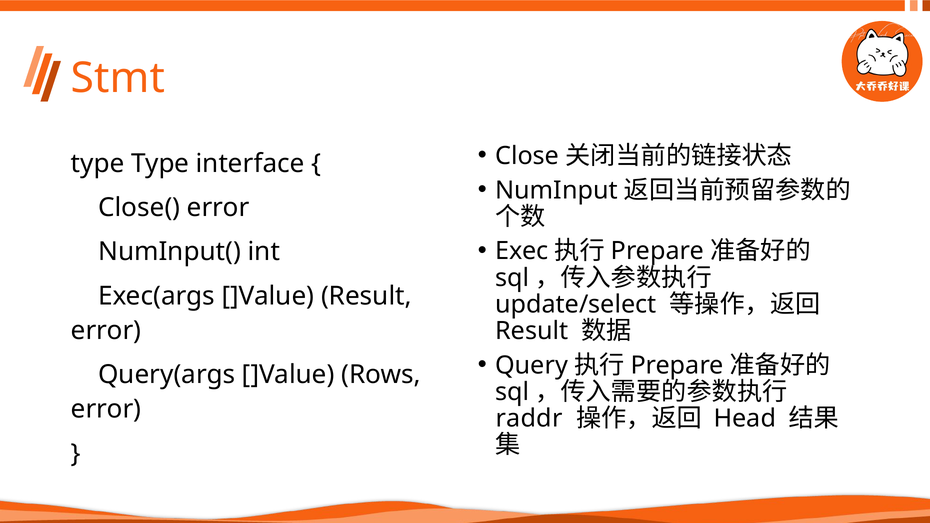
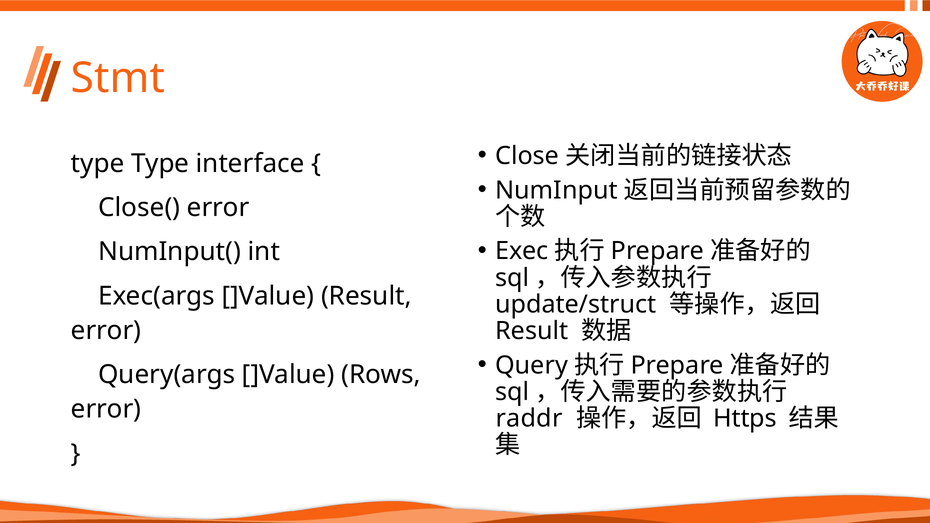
update/select: update/select -> update/struct (576, 304)
Head: Head -> Https (745, 418)
